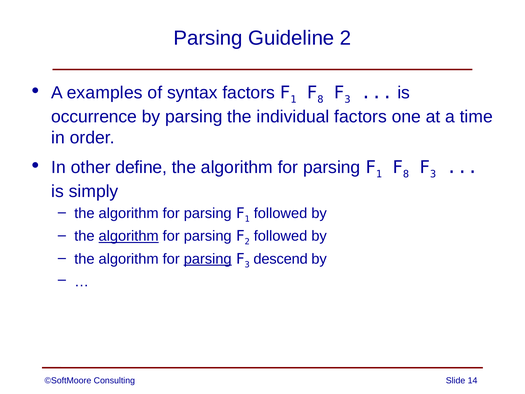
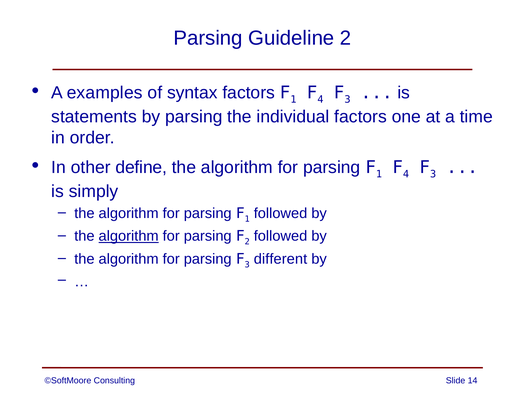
8: 8 -> 4 (320, 99)
occurrence: occurrence -> statements (94, 117)
8: 8 -> 4 (406, 174)
parsing underline: present -> none (208, 259)
descend: descend -> different (280, 259)
